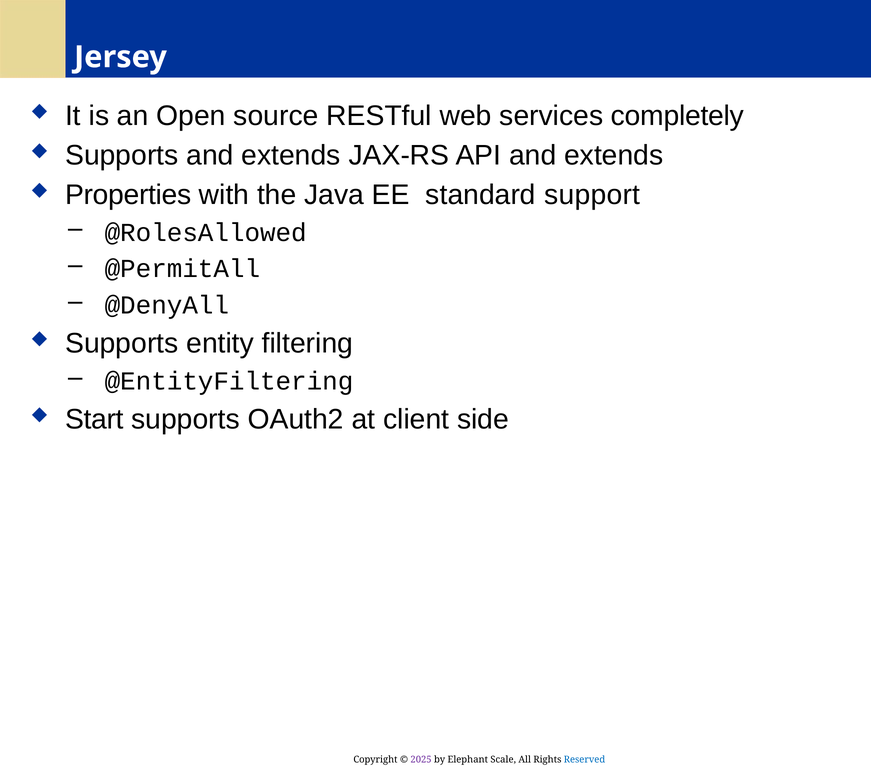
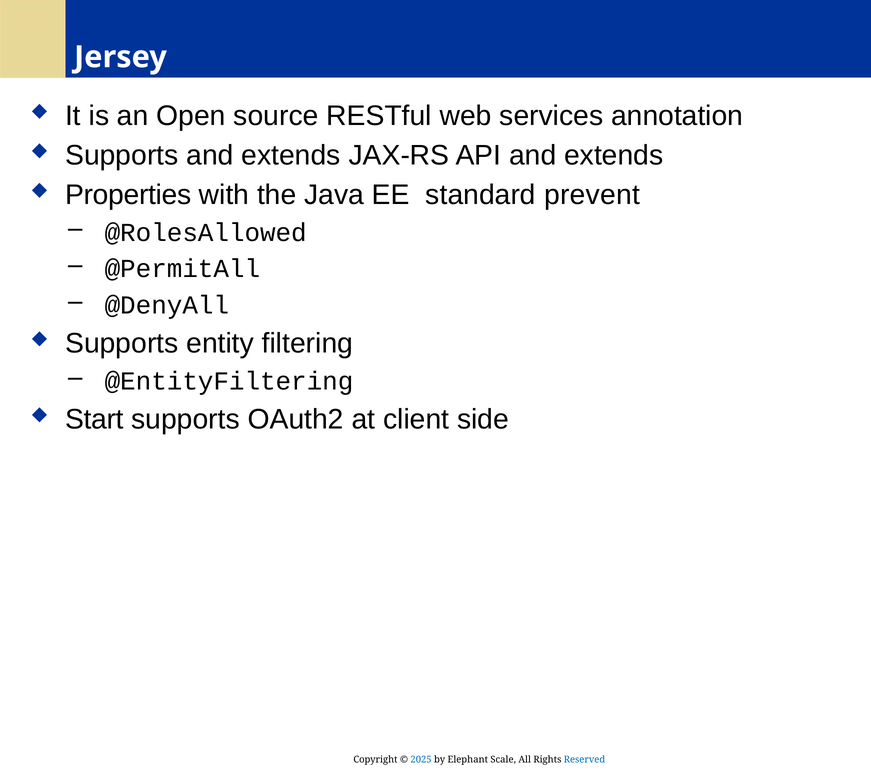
completely: completely -> annotation (677, 116)
support: support -> prevent (592, 195)
2025 colour: purple -> blue (421, 760)
